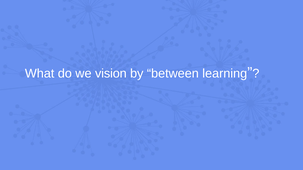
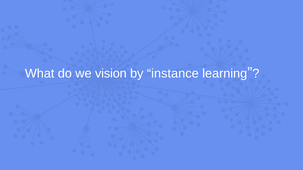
between: between -> instance (173, 74)
